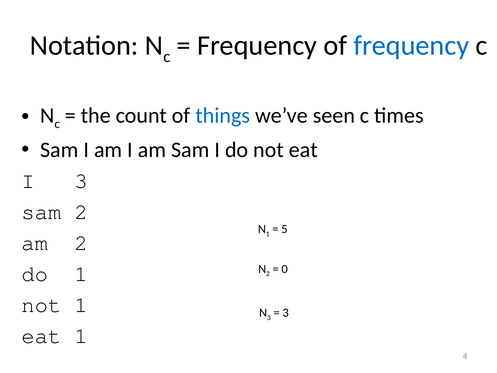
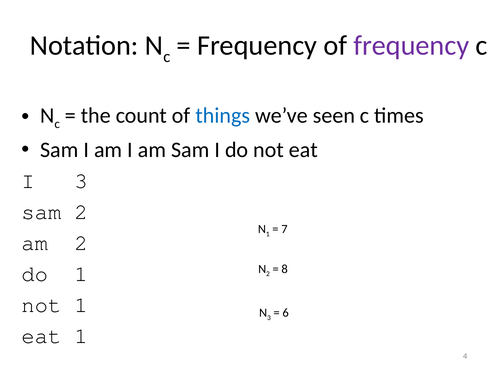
frequency colour: blue -> purple (411, 46)
5: 5 -> 7 (284, 229)
0: 0 -> 8 (285, 269)
3: 3 -> 6 (286, 313)
